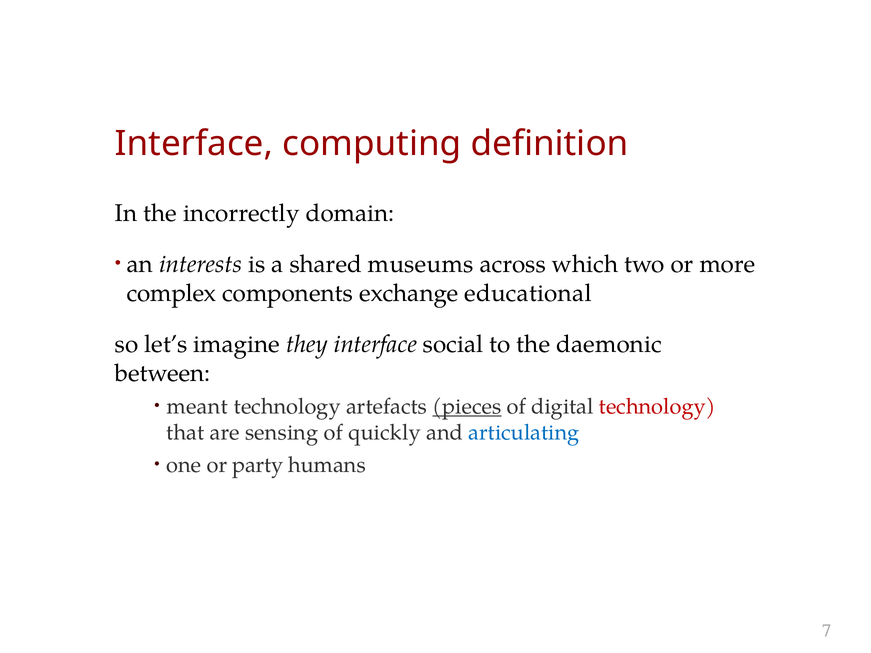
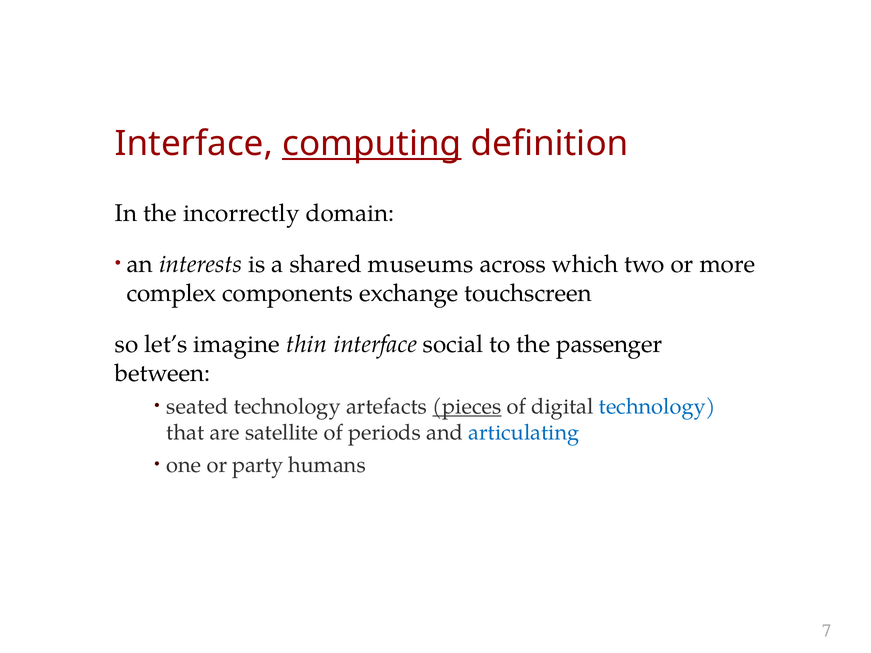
computing underline: none -> present (372, 144)
educational: educational -> touchscreen (528, 293)
they: they -> thin (307, 344)
daemonic: daemonic -> passenger (609, 344)
meant: meant -> seated (197, 407)
technology colour: red -> blue (657, 407)
sensing: sensing -> satellite (282, 433)
quickly: quickly -> periods (385, 433)
